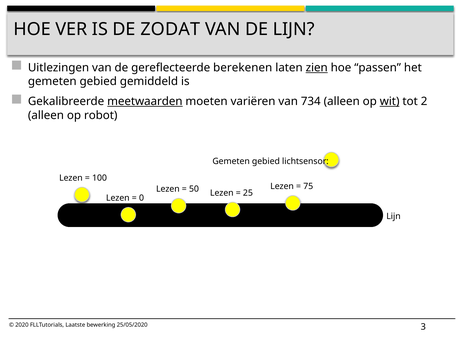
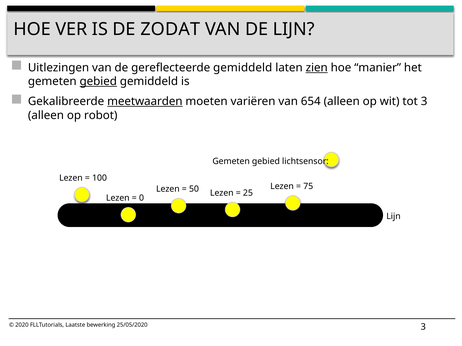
gereflecteerde berekenen: berekenen -> gemiddeld (243, 68)
passen: passen -> manier (378, 68)
gebied underline: none -> present (98, 82)
734: 734 -> 654 (311, 102)
wit underline: present -> none (390, 102)
tot 2: 2 -> 3 (424, 102)
